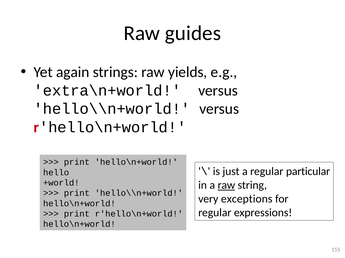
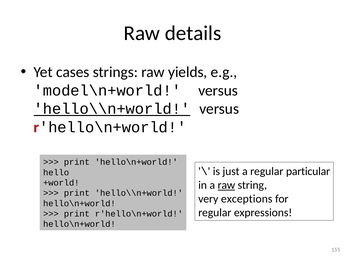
guides: guides -> details (193, 33)
again: again -> cases (73, 72)
extra\n+world: extra\n+world -> model\n+world (107, 91)
hello\\n+world underline: none -> present (112, 109)
